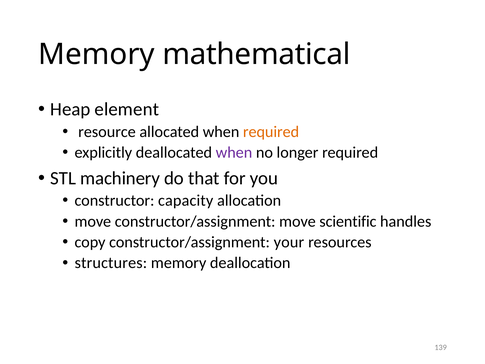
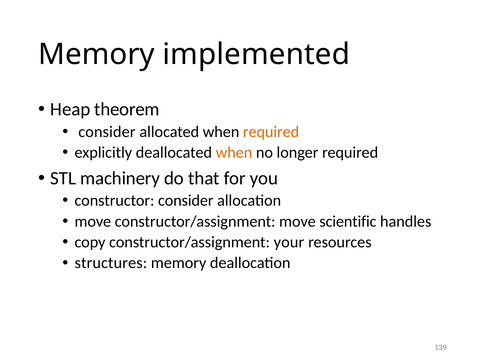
mathematical: mathematical -> implemented (256, 54)
element: element -> theorem (127, 109)
resource: resource -> consider (107, 132)
when colour: purple -> orange (234, 152)
constructor capacity: capacity -> consider (186, 200)
